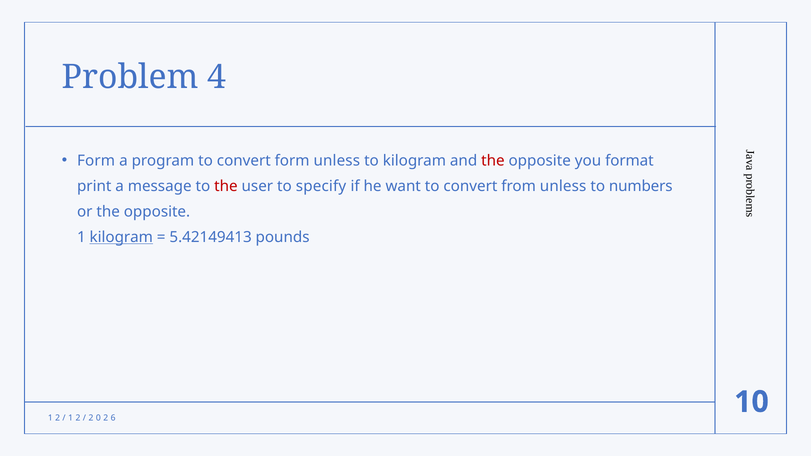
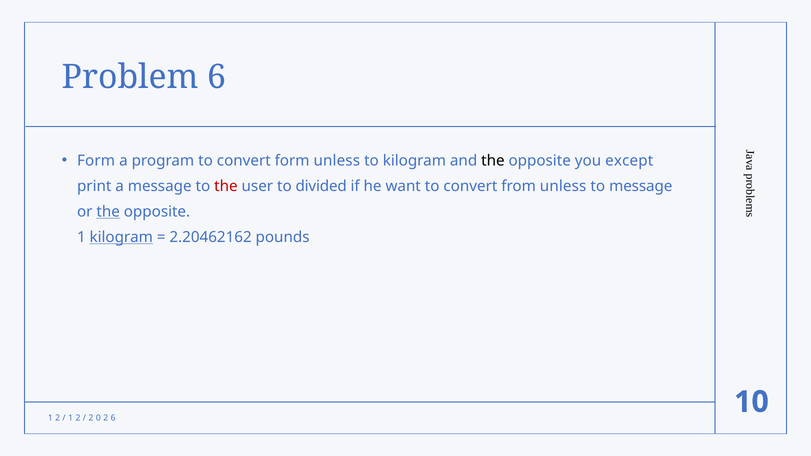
Problem 4: 4 -> 6 (217, 77)
the colour: red -> black (493, 161)
format: format -> except (629, 161)
specify: specify -> divided (321, 186)
to numbers: numbers -> message (641, 186)
the underline: none -> present (108, 212)
5.42149413: 5.42149413 -> 2.20462162 (211, 237)
